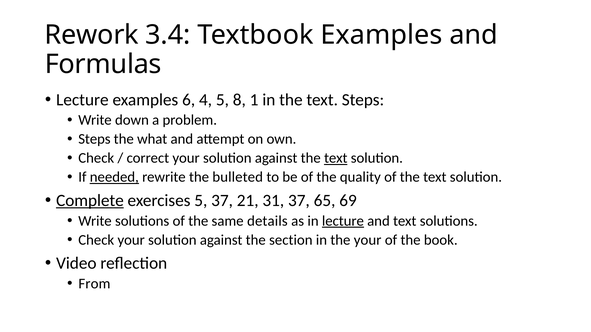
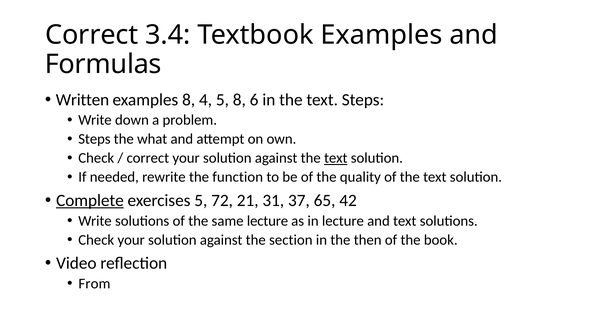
Rework: Rework -> Correct (92, 35)
Lecture: Lecture -> Written (82, 100)
examples 6: 6 -> 8 (189, 100)
1: 1 -> 6 (254, 100)
needed underline: present -> none (114, 177)
bulleted: bulleted -> function (238, 177)
5 37: 37 -> 72 (222, 201)
69: 69 -> 42 (348, 201)
same details: details -> lecture (268, 221)
lecture underline: present -> none (343, 221)
the your: your -> then (368, 240)
